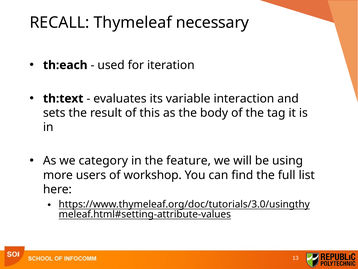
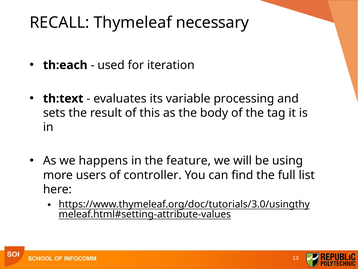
interaction: interaction -> processing (244, 98)
category: category -> happens (103, 160)
workshop: workshop -> controller (153, 175)
